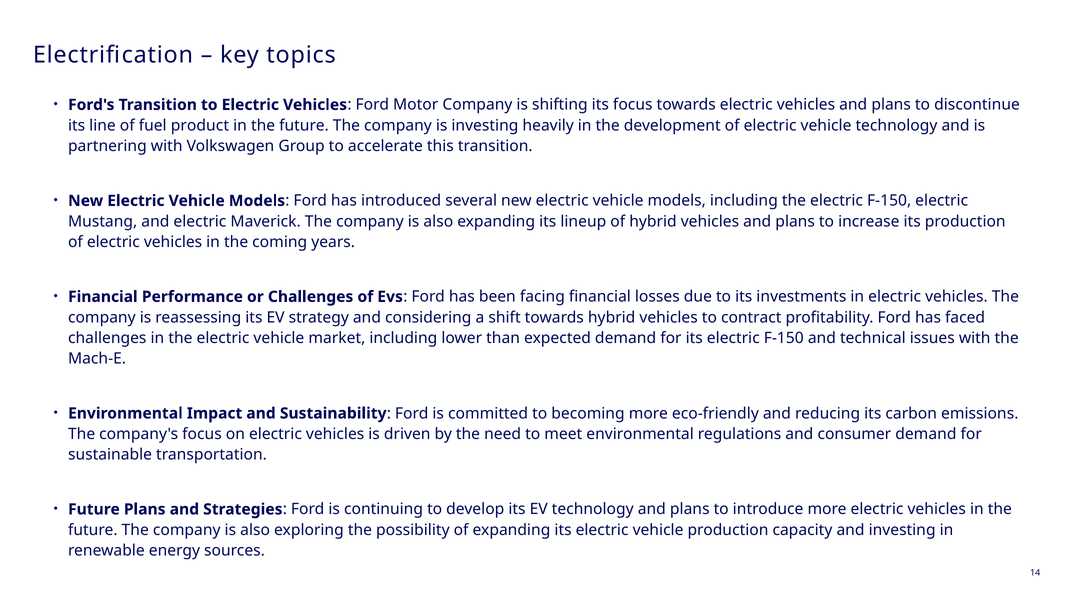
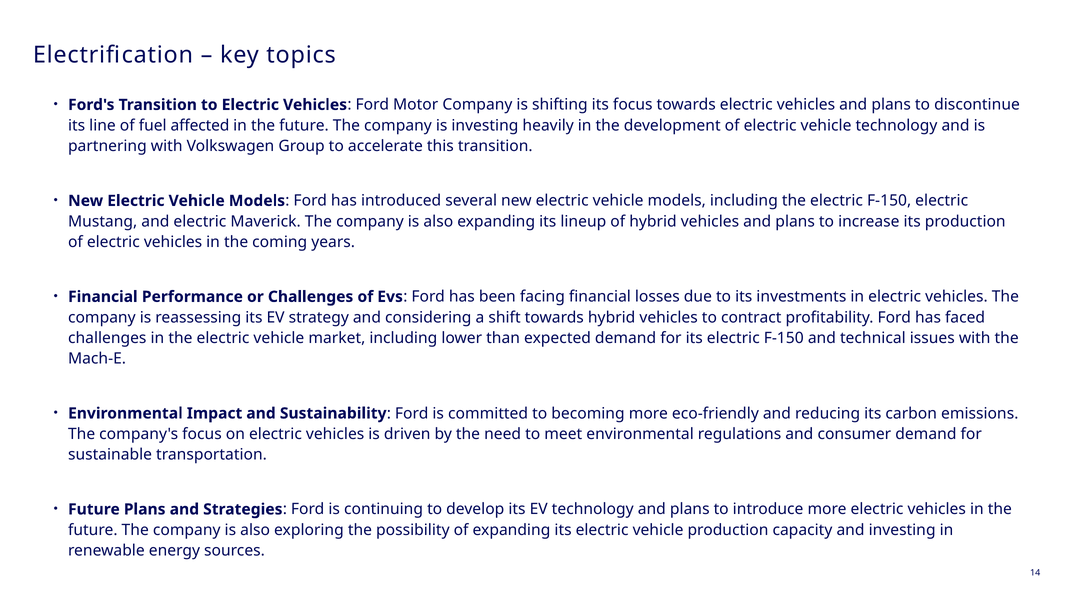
product: product -> affected (200, 125)
